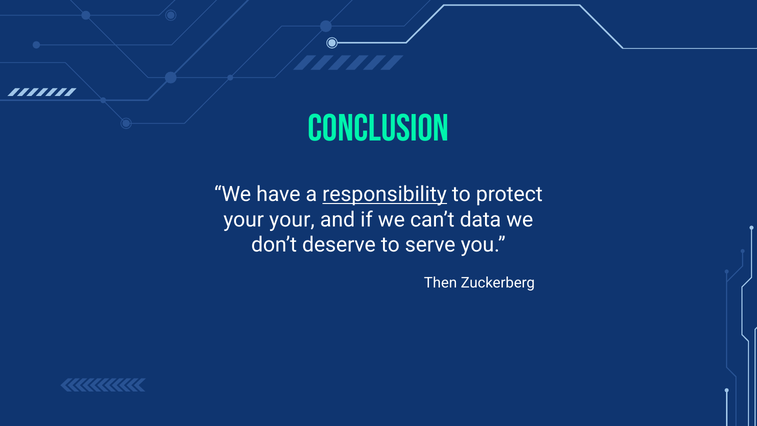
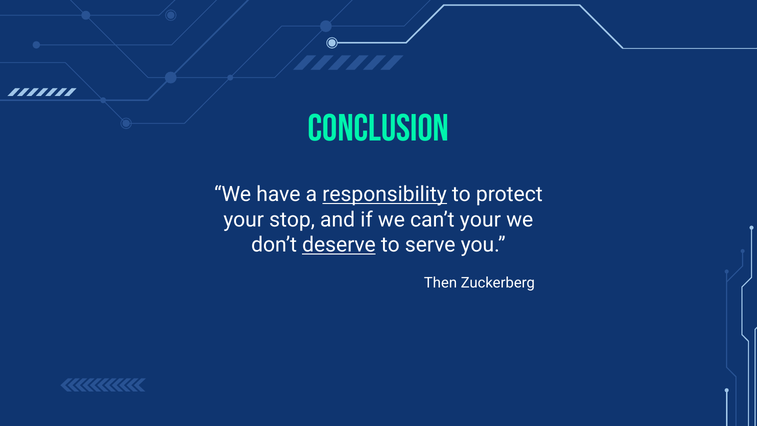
your your: your -> stop (292, 220)
can’t data: data -> your (480, 220)
deserve underline: none -> present (339, 245)
